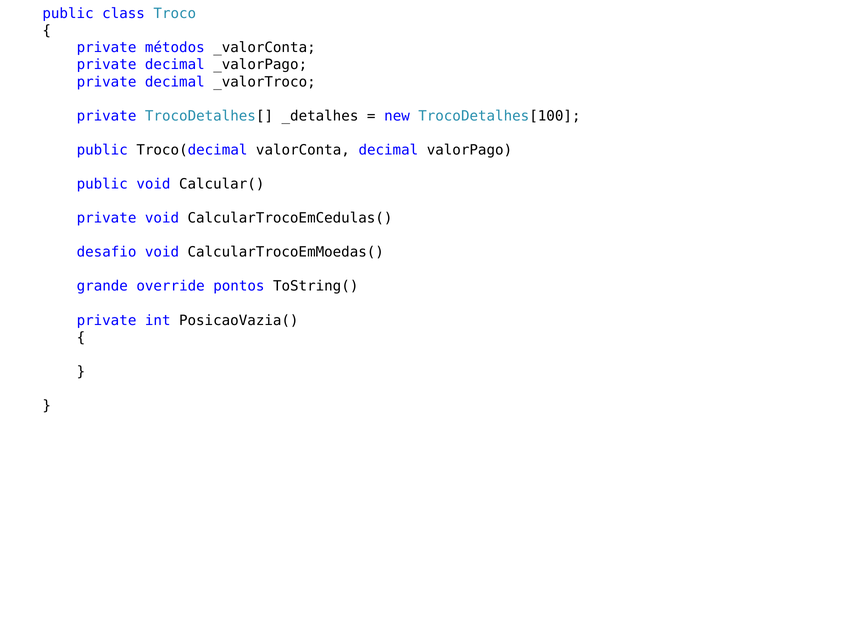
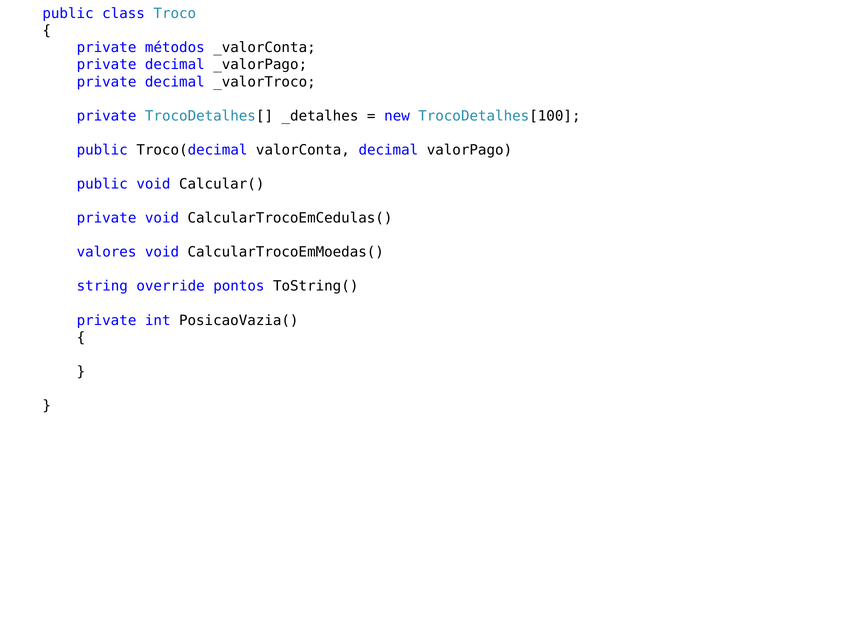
desafio: desafio -> valores (107, 252)
grande: grande -> string (102, 286)
